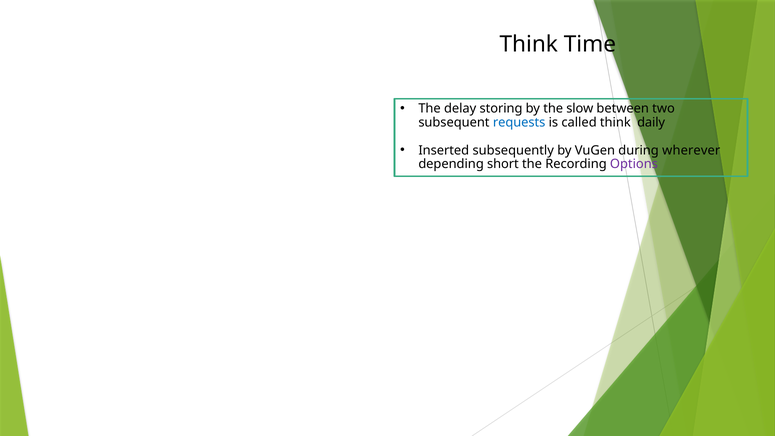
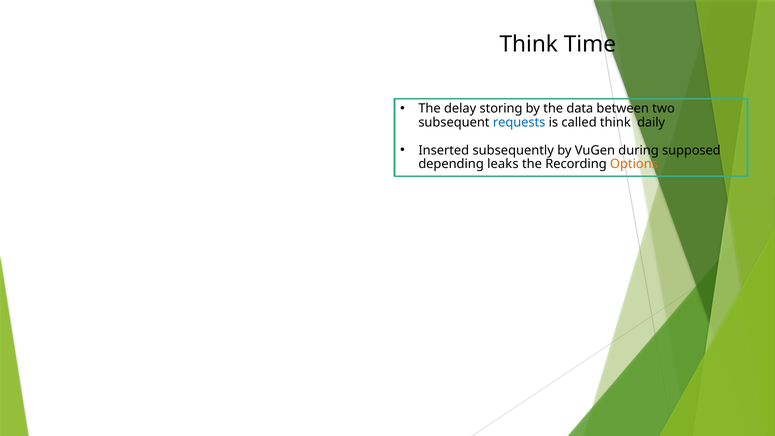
slow: slow -> data (580, 108)
wherever: wherever -> supposed (691, 150)
short: short -> leaks (503, 164)
Options colour: purple -> orange (634, 164)
